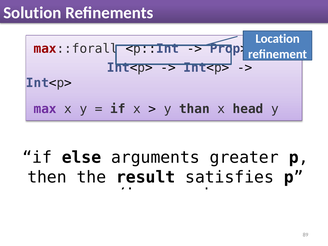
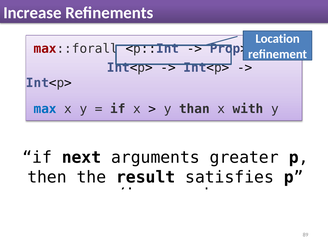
Solution: Solution -> Increase (32, 13)
max colour: purple -> blue (45, 109)
head: head -> with (248, 109)
else: else -> next (81, 157)
